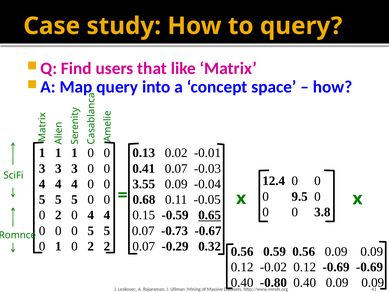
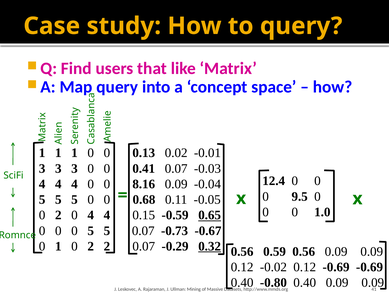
3.55: 3.55 -> 8.16 (144, 184)
3.8: 3.8 -> 1.0 (322, 212)
0.32 underline: none -> present (210, 246)
